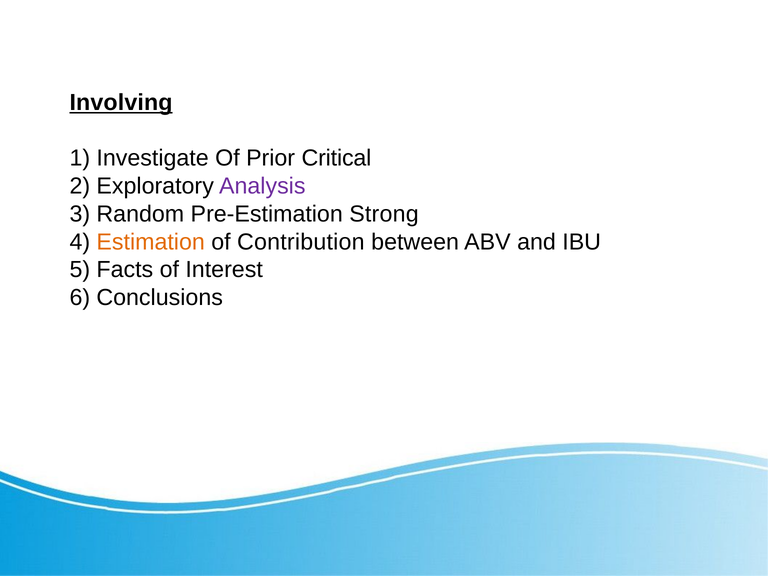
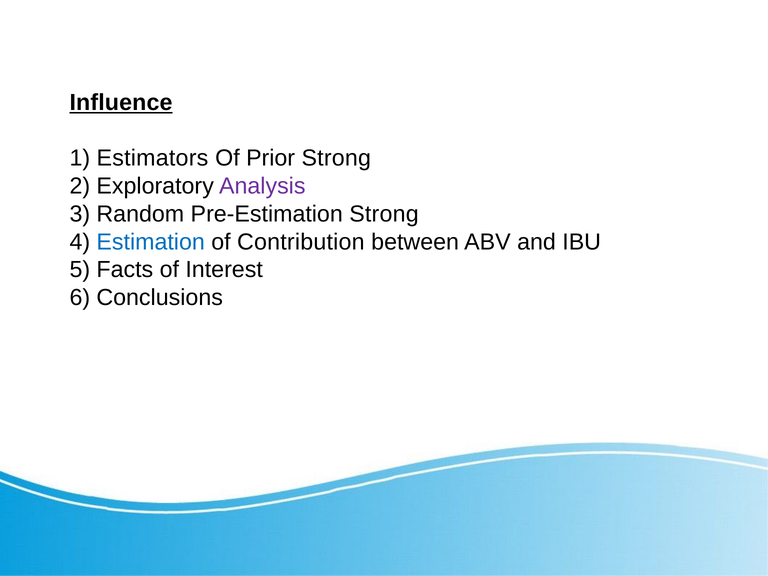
Involving: Involving -> Influence (121, 103)
Investigate: Investigate -> Estimators (152, 158)
Prior Critical: Critical -> Strong (336, 158)
Estimation colour: orange -> blue (151, 242)
